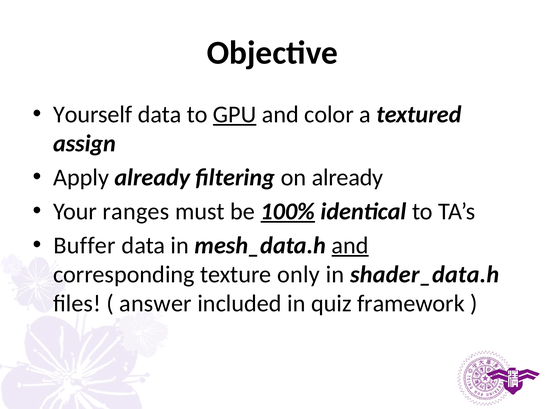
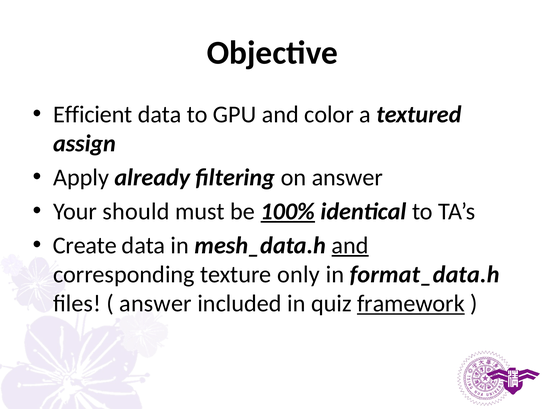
Yourself: Yourself -> Efficient (93, 114)
GPU underline: present -> none (235, 114)
on already: already -> answer (347, 177)
ranges: ranges -> should (136, 211)
Buffer: Buffer -> Create (85, 245)
shader_data.h: shader_data.h -> format_data.h (425, 274)
framework underline: none -> present (411, 303)
